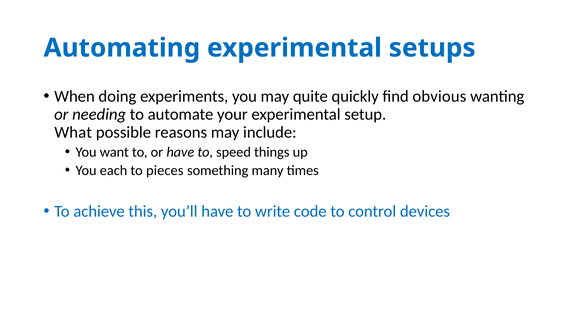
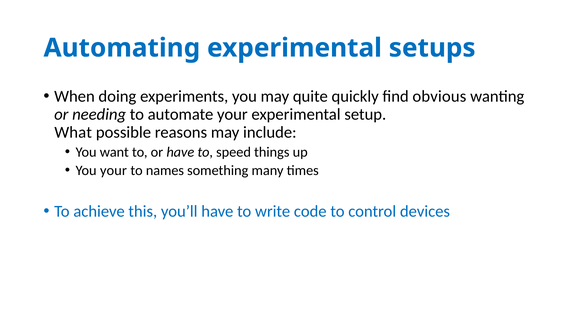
You each: each -> your (113, 170)
pieces: pieces -> names (165, 170)
